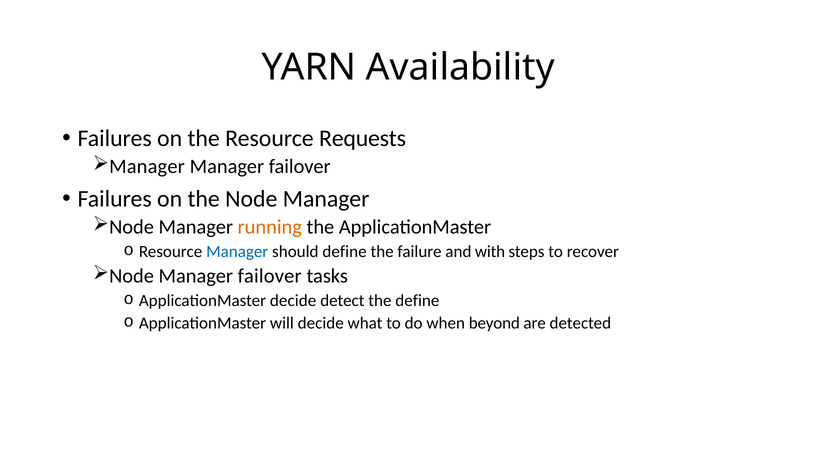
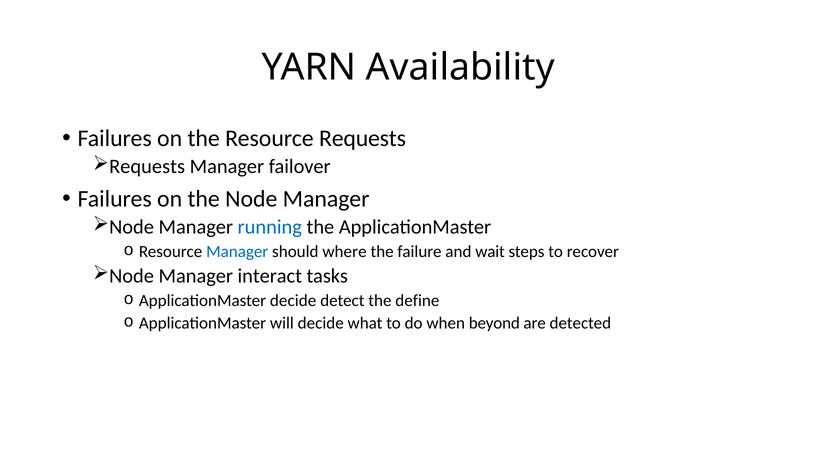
Manager: Manager -> Requests (147, 166)
running colour: orange -> blue (270, 227)
should define: define -> where (344, 251)
with: with -> wait (490, 251)
Node Manager failover: failover -> interact (270, 276)
